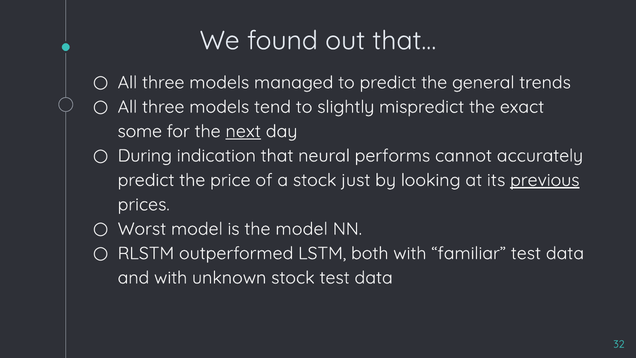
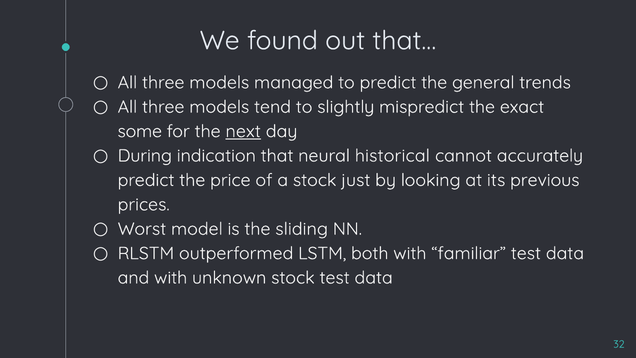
performs: performs -> historical (392, 156)
previous underline: present -> none (545, 180)
the model: model -> sliding (302, 229)
